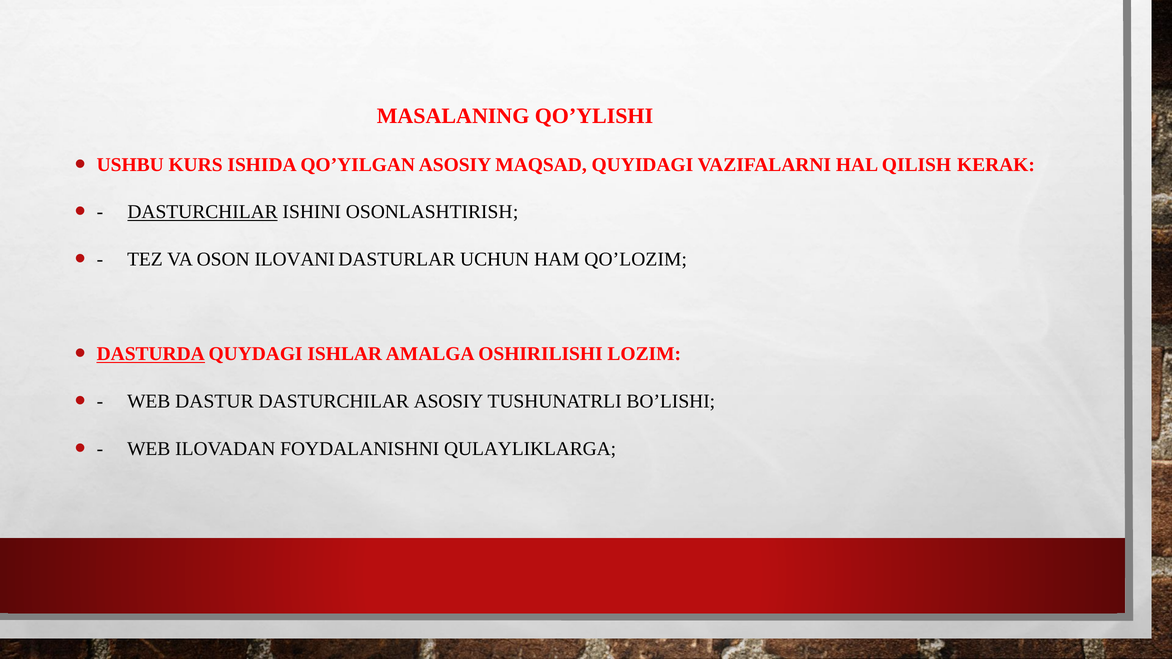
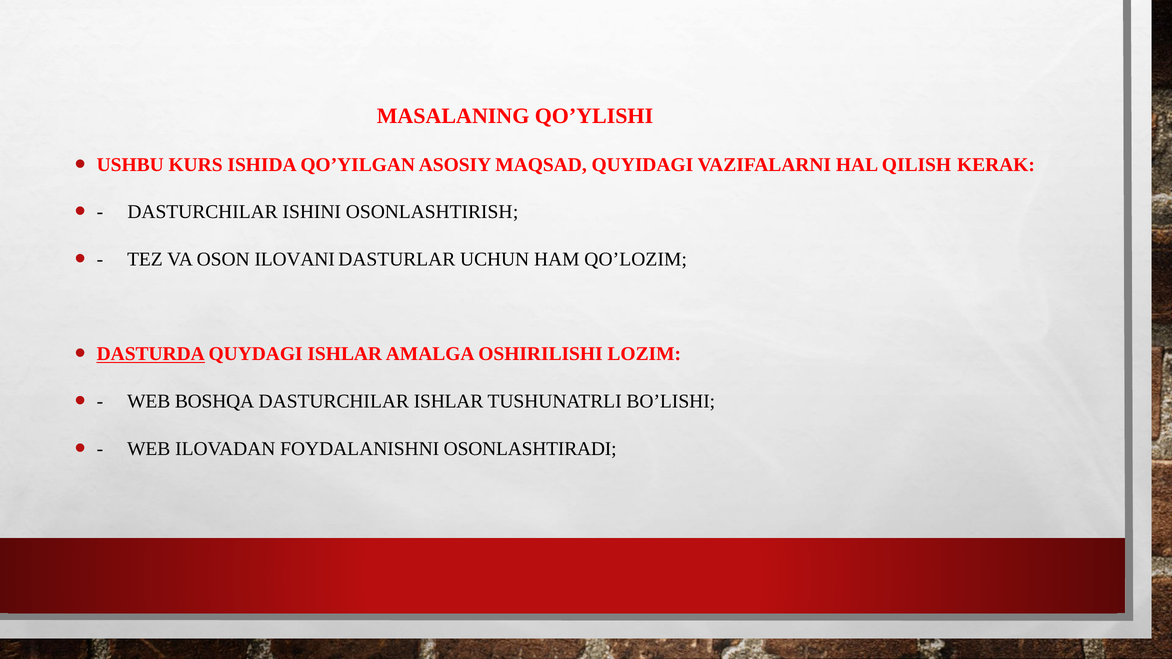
DASTURCHILAR underline: present -> none (203, 212)
DASTUR: DASTUR -> BOSHQA (215, 401)
DASTURCHILAR ASOSIY: ASOSIY -> ISHLAR (449, 401)
QULAYLIKLARGA: QULAYLIKLARGA -> OSONLASHTIRADI (530, 449)
